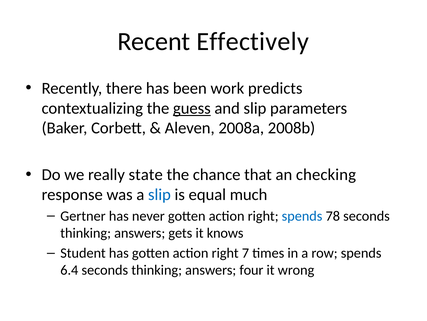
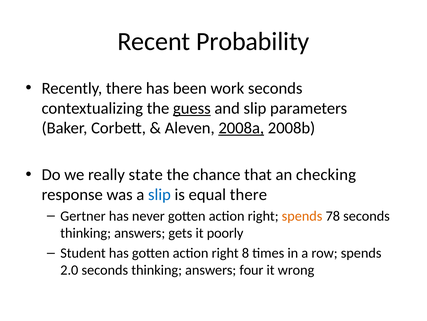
Effectively: Effectively -> Probability (253, 41)
work predicts: predicts -> seconds (275, 88)
2008a underline: none -> present (241, 128)
equal much: much -> there (248, 194)
spends colour: blue -> orange (302, 216)
knows: knows -> poorly (225, 233)
7: 7 -> 8 (245, 253)
6.4: 6.4 -> 2.0 (69, 270)
